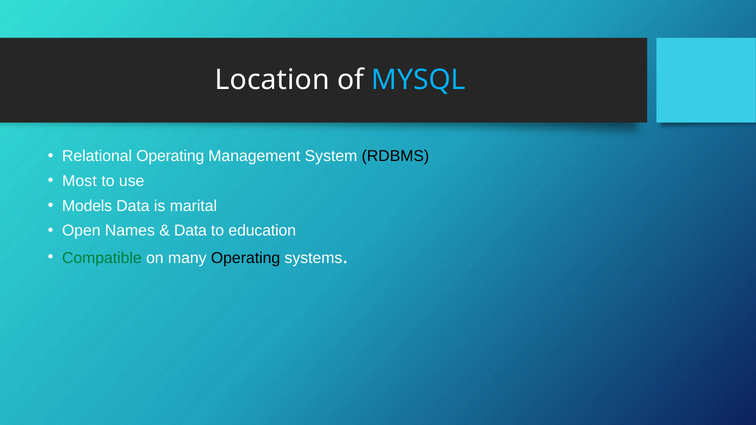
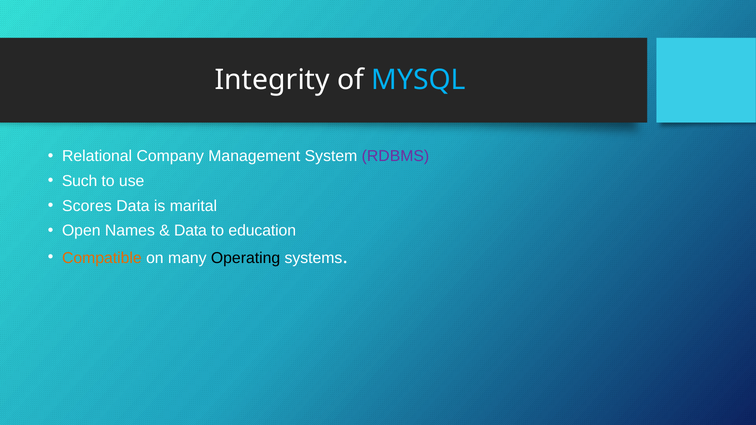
Location: Location -> Integrity (272, 80)
Relational Operating: Operating -> Company (170, 156)
RDBMS colour: black -> purple (395, 156)
Most: Most -> Such (80, 181)
Models: Models -> Scores (87, 206)
Compatible colour: green -> orange (102, 258)
